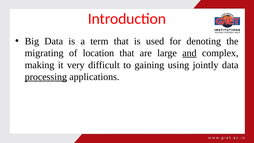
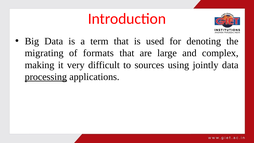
location: location -> formats (98, 53)
and underline: present -> none (189, 53)
gaining: gaining -> sources (149, 65)
